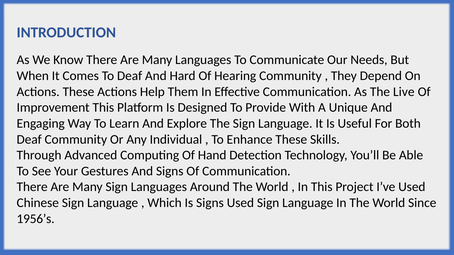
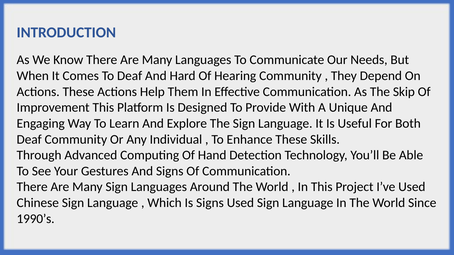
Live: Live -> Skip (404, 92)
1956’s: 1956’s -> 1990’s (36, 219)
